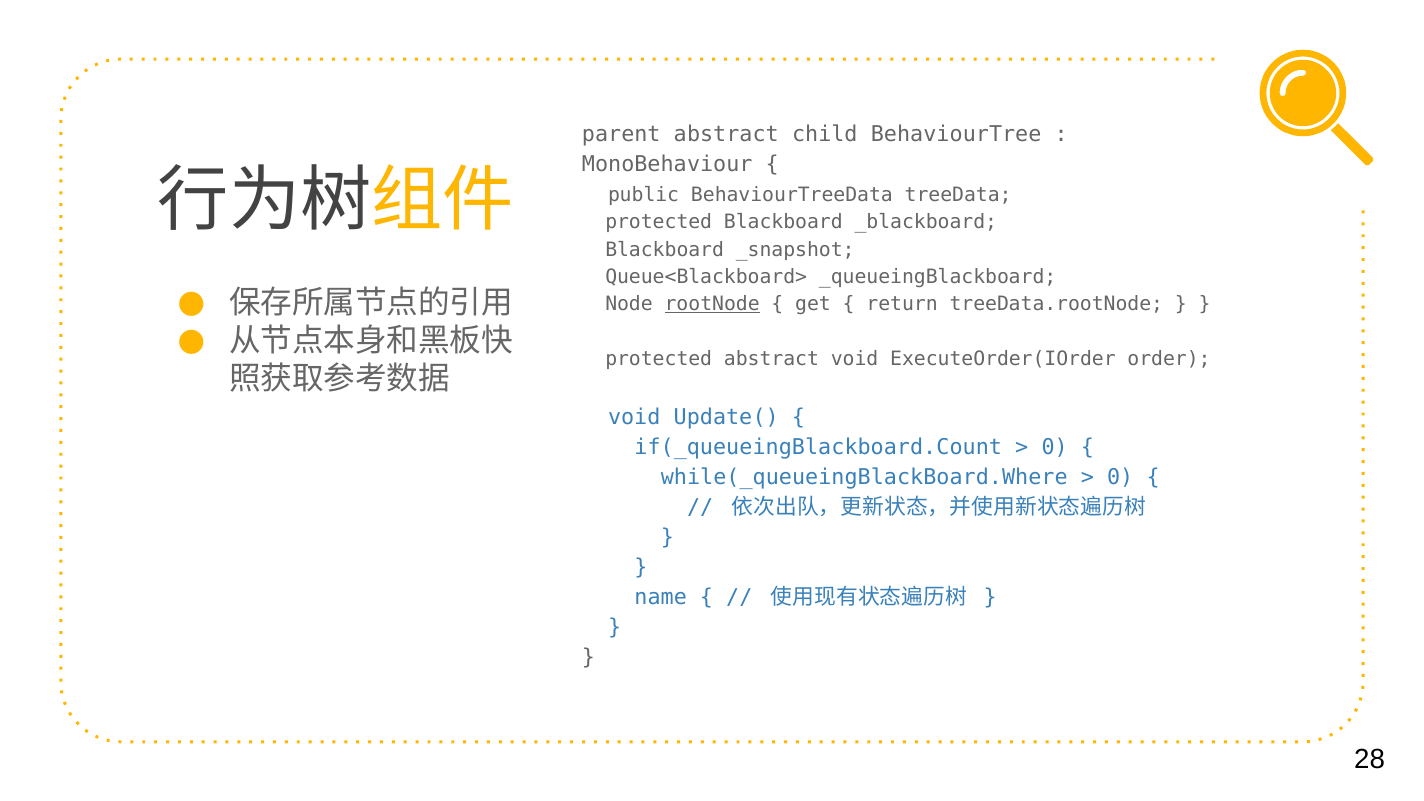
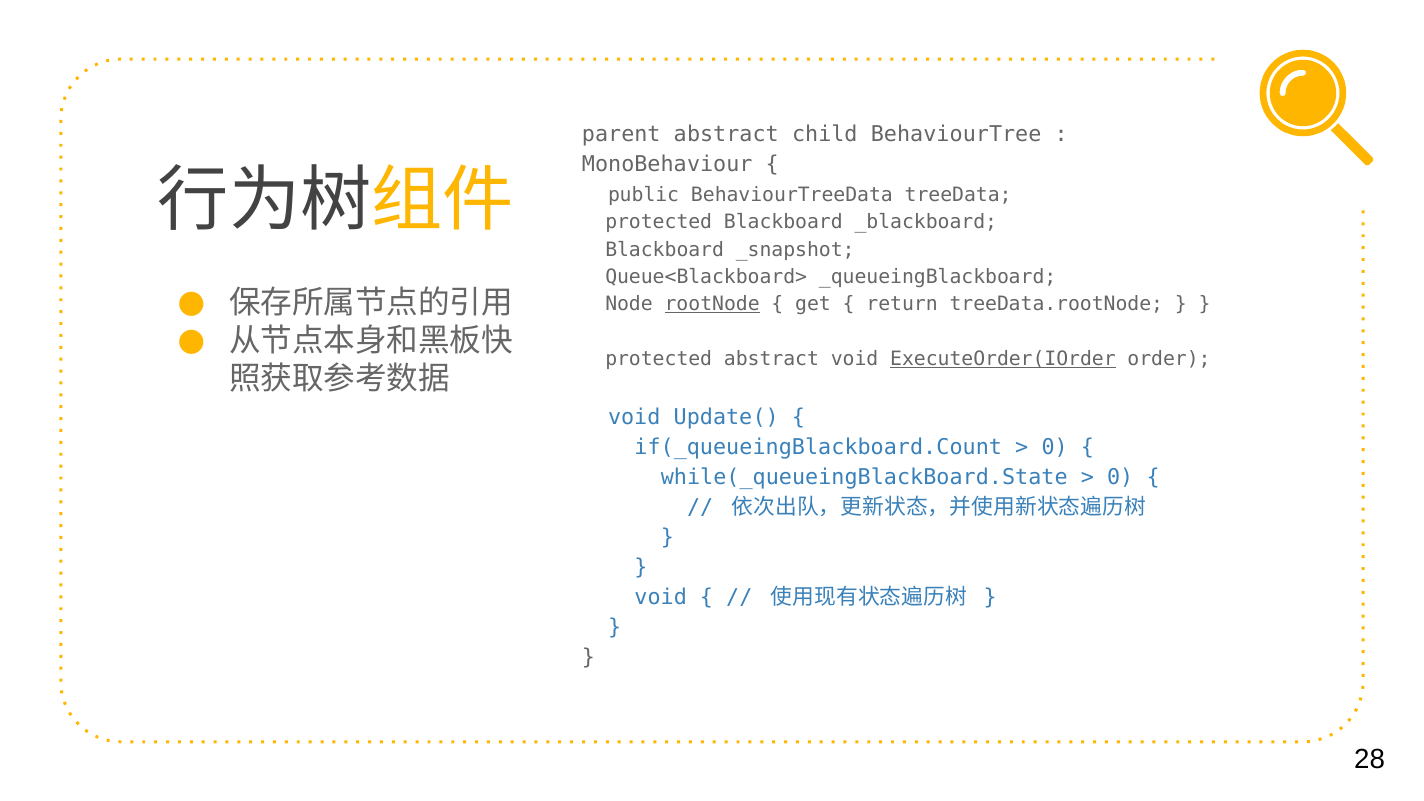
ExecuteOrder(IOrder underline: none -> present (1003, 359)
while(_queueingBlackBoard.Where: while(_queueingBlackBoard.Where -> while(_queueingBlackBoard.State (864, 478)
name: name -> void (661, 598)
